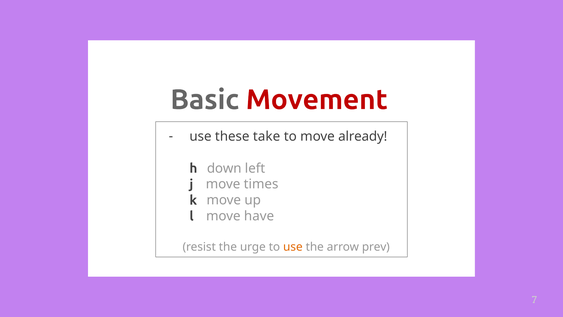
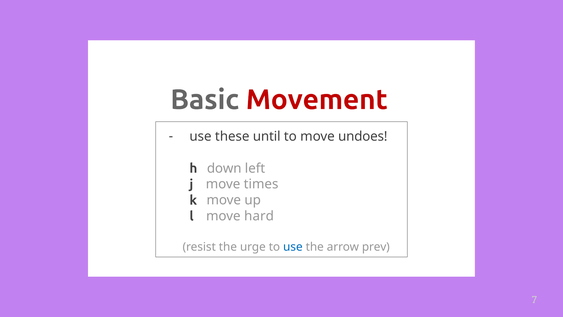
take: take -> until (267, 136)
already: already -> undoes (363, 136)
have: have -> hard (259, 216)
use colour: orange -> blue (293, 247)
